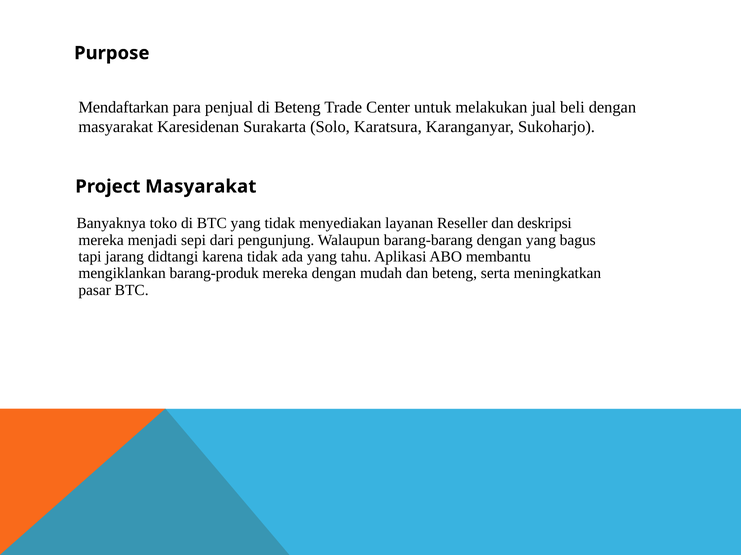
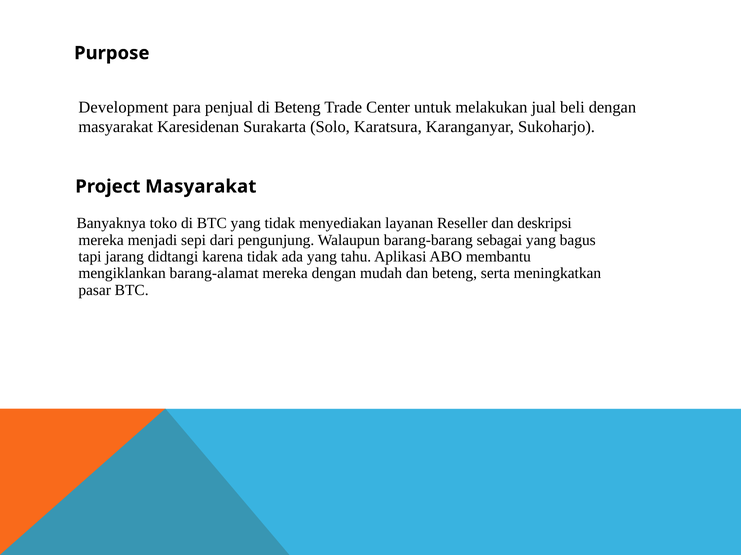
Mendaftarkan: Mendaftarkan -> Development (123, 107)
barang-barang dengan: dengan -> sebagai (499, 240)
barang-produk: barang-produk -> barang-alamat (214, 274)
